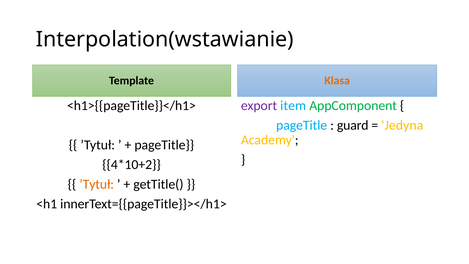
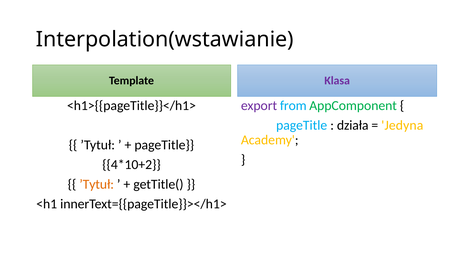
Klasa colour: orange -> purple (337, 80)
item: item -> from (293, 105)
guard: guard -> działa (353, 125)
